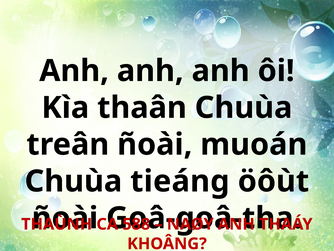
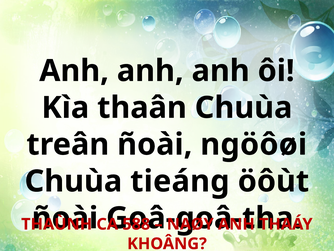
muoán: muoán -> ngöôøi (254, 144)
